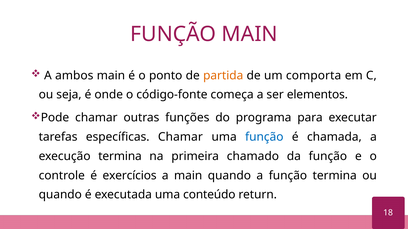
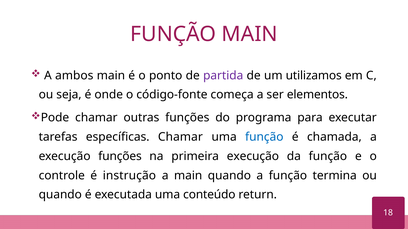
partida colour: orange -> purple (223, 76)
comporta: comporta -> utilizamos (314, 76)
execução termina: termina -> funções (120, 157)
primeira chamado: chamado -> execução (253, 157)
exercícios: exercícios -> instrução (129, 176)
